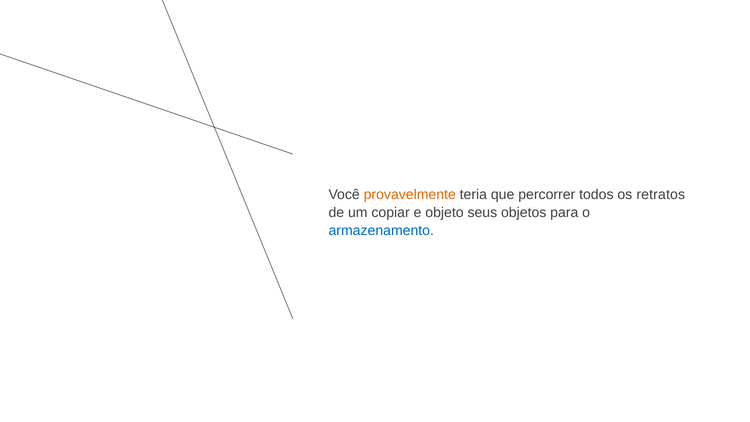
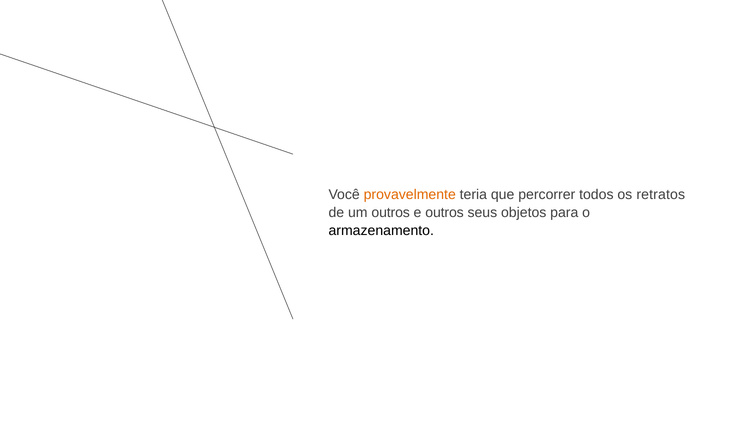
um copiar: copiar -> outros (391, 213)
e objeto: objeto -> outros (445, 213)
armazenamento colour: blue -> black (381, 231)
